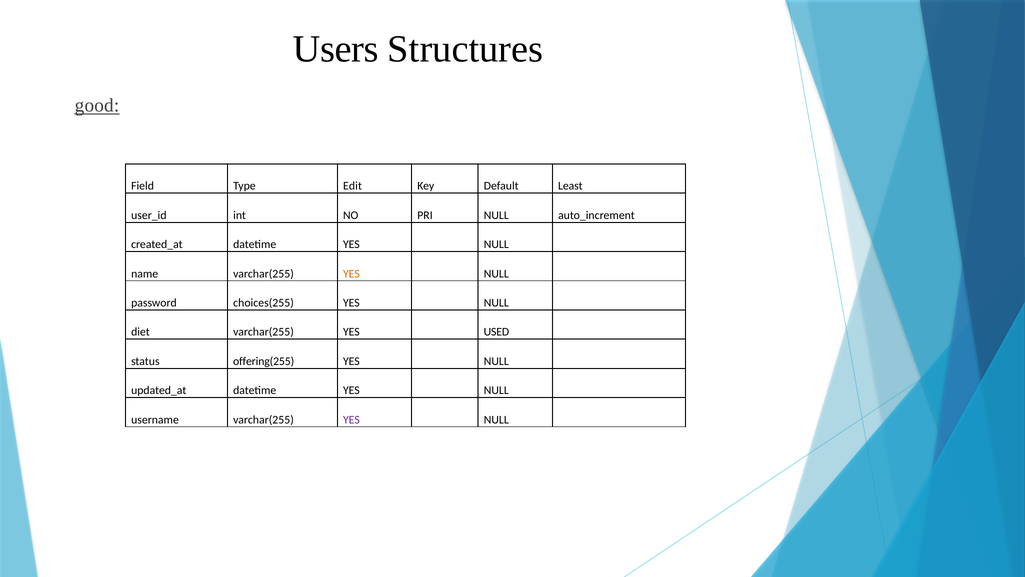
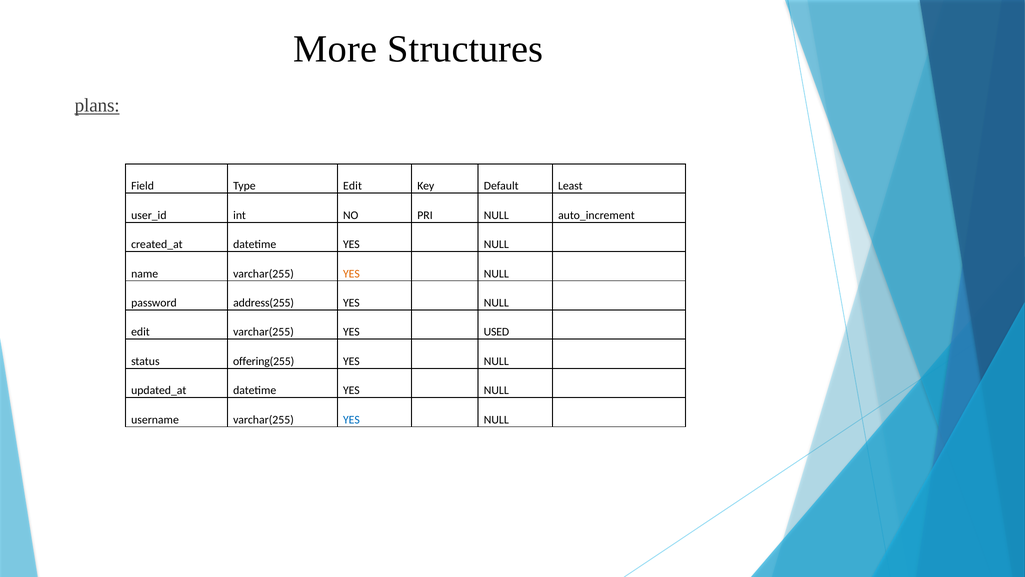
Users: Users -> More (335, 49)
good: good -> plans (97, 105)
choices(255: choices(255 -> address(255 (264, 303)
diet: diet -> edit (140, 332)
YES colour: purple -> blue (351, 419)
